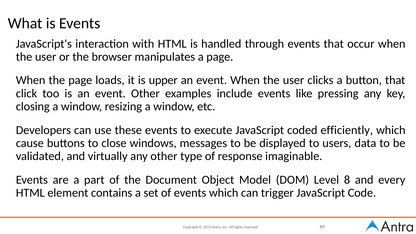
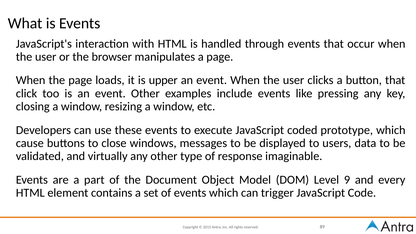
efficiently: efficiently -> prototype (347, 130)
8: 8 -> 9 (347, 180)
